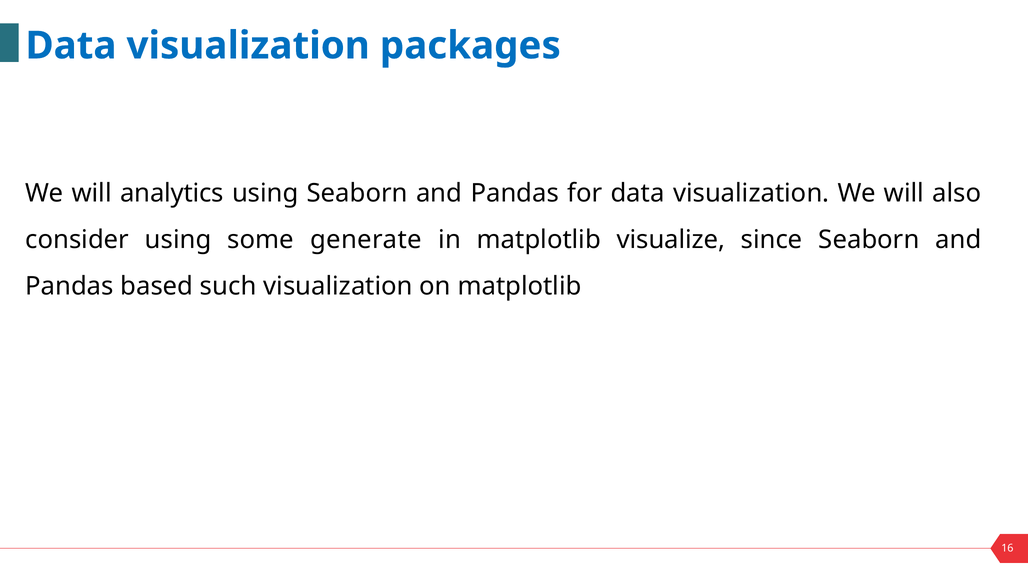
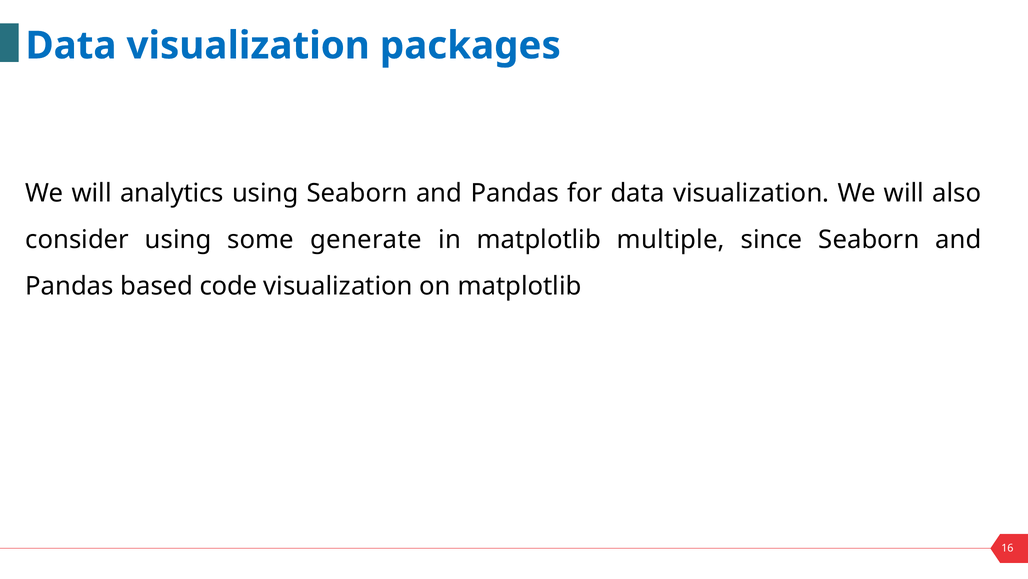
visualize: visualize -> multiple (671, 239)
such: such -> code (228, 286)
